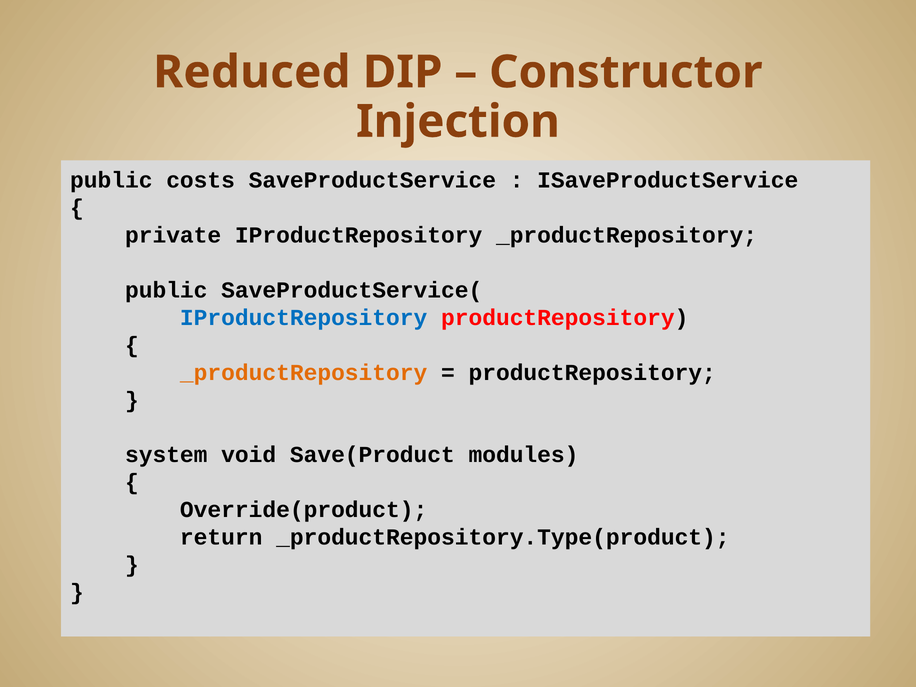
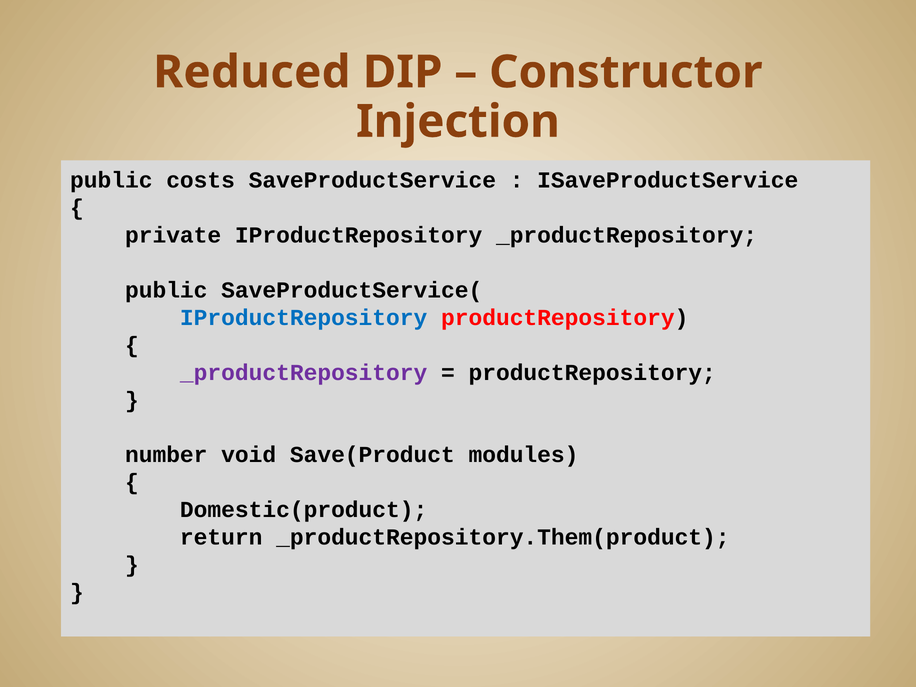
_productRepository colour: orange -> purple (304, 372)
system: system -> number (166, 455)
Override(product: Override(product -> Domestic(product (304, 510)
_productRepository.Type(product: _productRepository.Type(product -> _productRepository.Them(product (503, 537)
